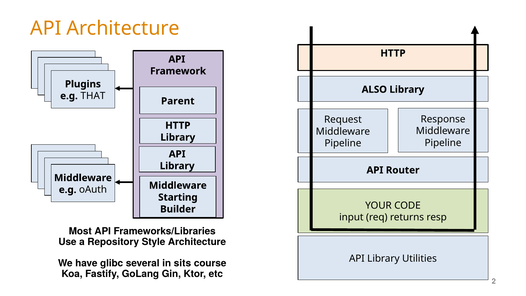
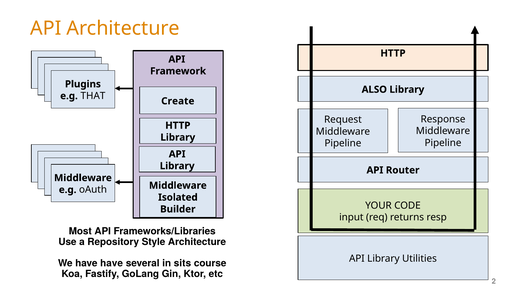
Parent: Parent -> Create (178, 101)
Starting: Starting -> Isolated (178, 197)
have glibc: glibc -> have (112, 263)
